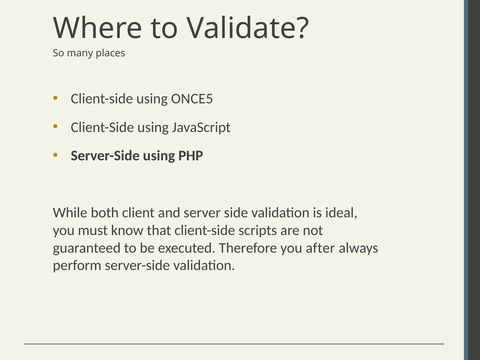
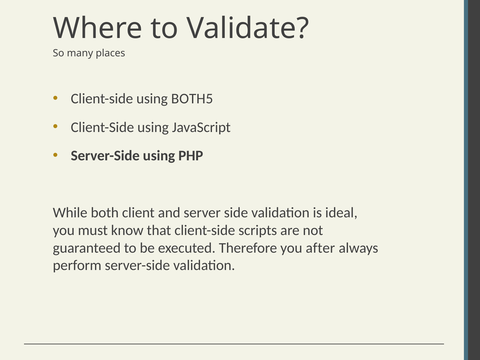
ONCE5: ONCE5 -> BOTH5 (192, 99)
